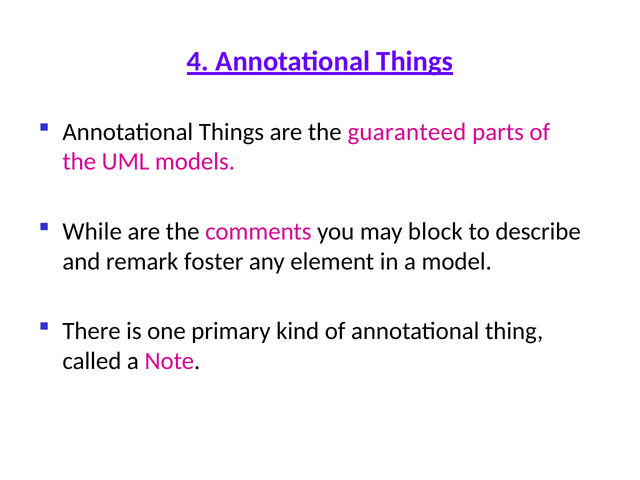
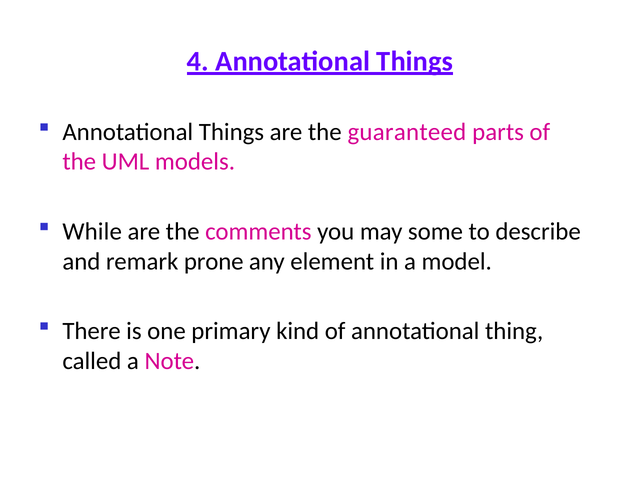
block: block -> some (435, 232)
foster: foster -> prone (214, 261)
